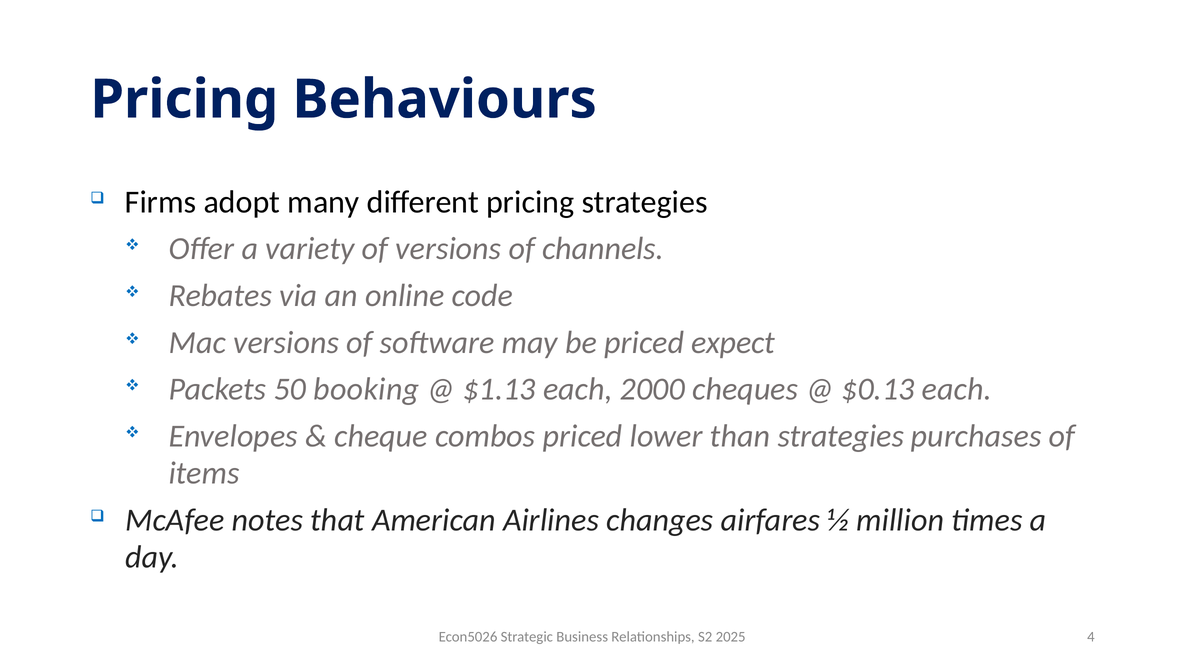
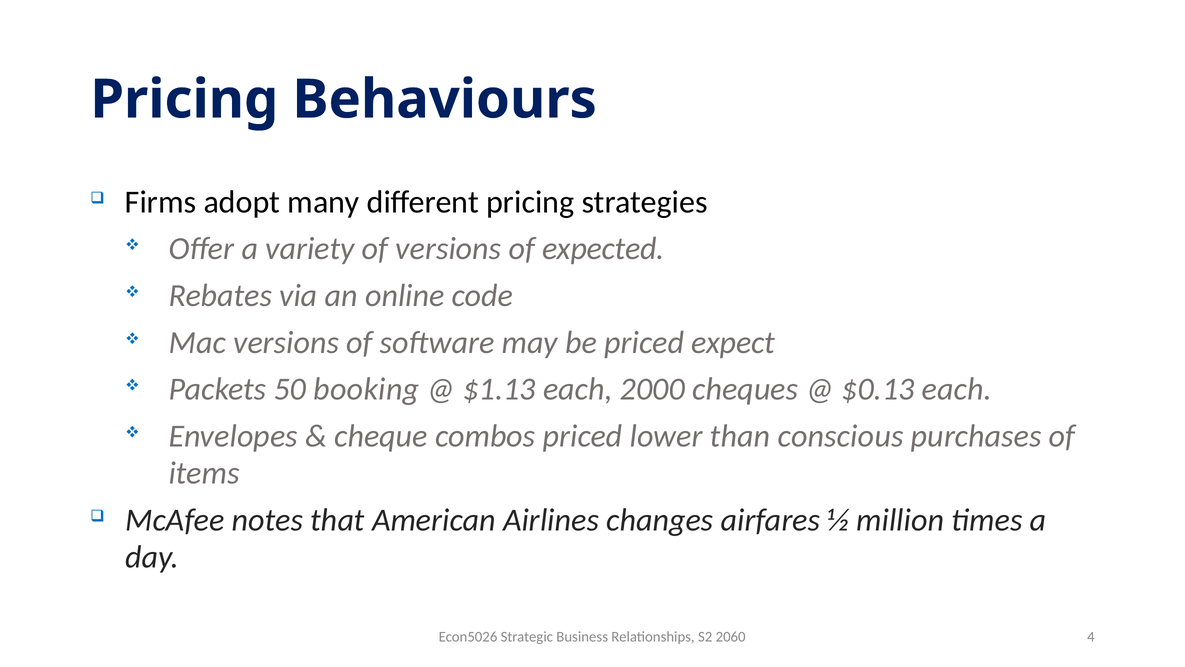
channels: channels -> expected (603, 249)
than strategies: strategies -> conscious (841, 436)
2025: 2025 -> 2060 (731, 636)
